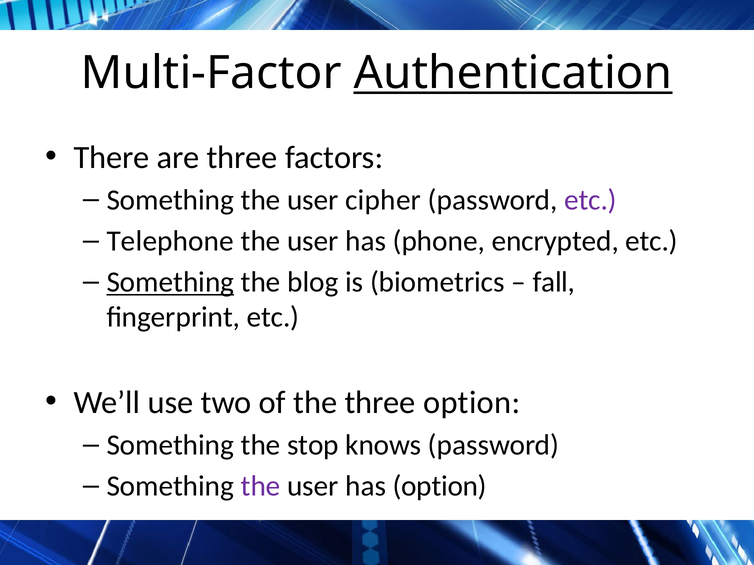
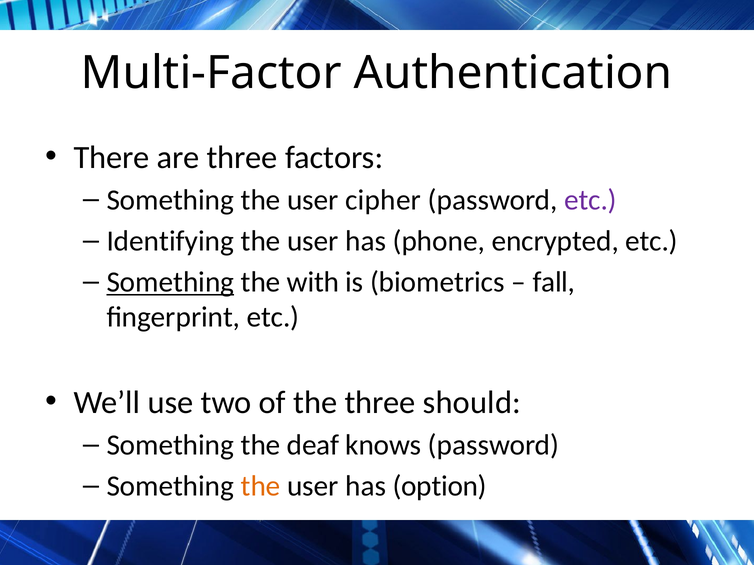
Authentication underline: present -> none (513, 73)
Telephone: Telephone -> Identifying (170, 241)
blog: blog -> with (313, 282)
three option: option -> should (472, 403)
stop: stop -> deaf (313, 445)
the colour: purple -> orange (261, 487)
